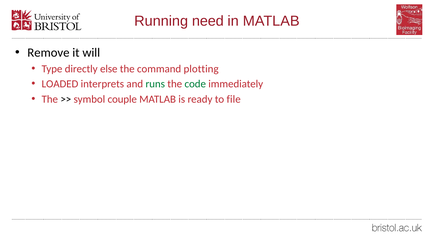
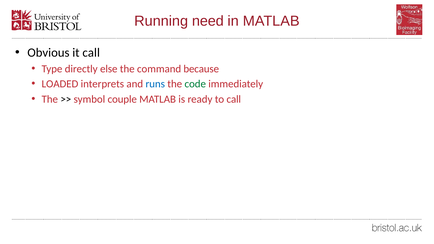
Remove: Remove -> Obvious (48, 53)
it will: will -> call (91, 53)
plotting: plotting -> because (201, 69)
runs colour: green -> blue (155, 84)
to file: file -> call (234, 99)
